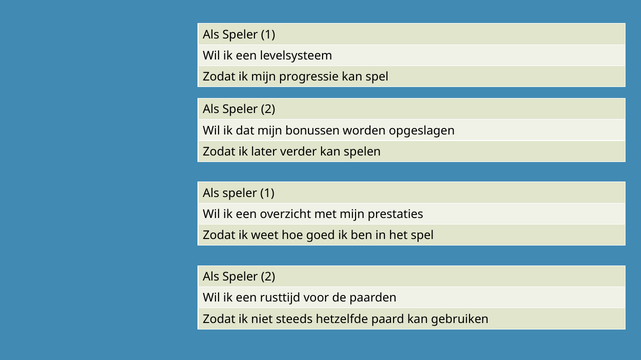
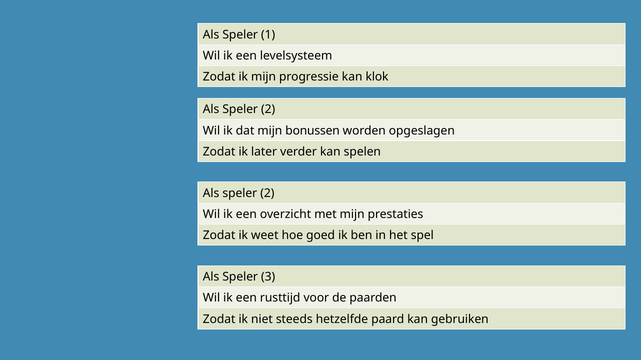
kan spel: spel -> klok (377, 77)
1: 1 -> 2 (267, 193)
2: 2 -> 3 (268, 277)
